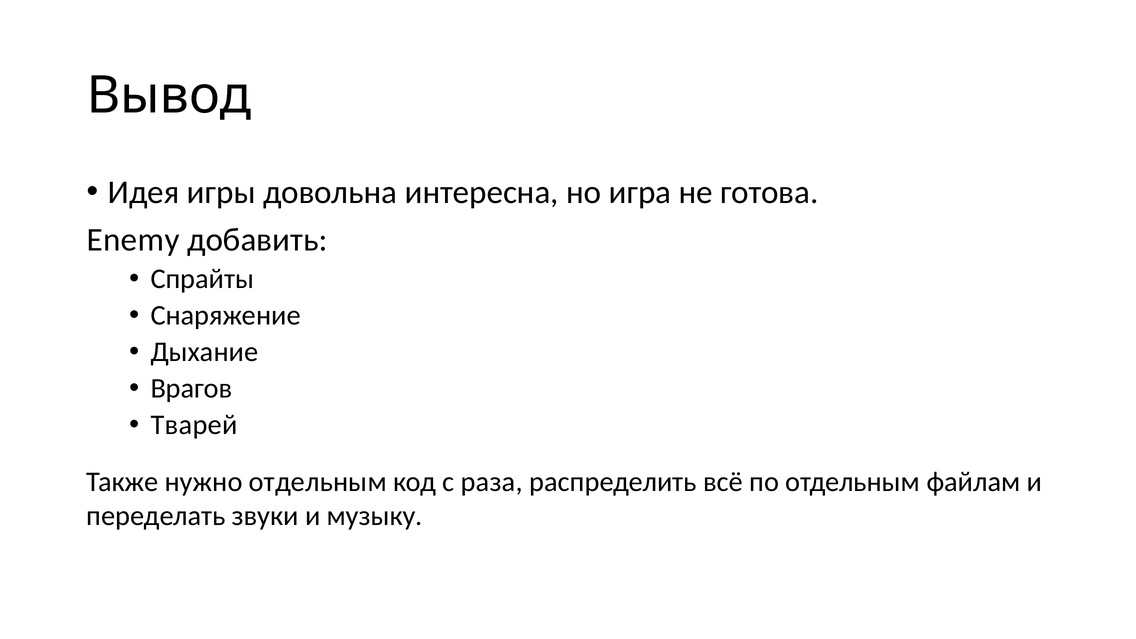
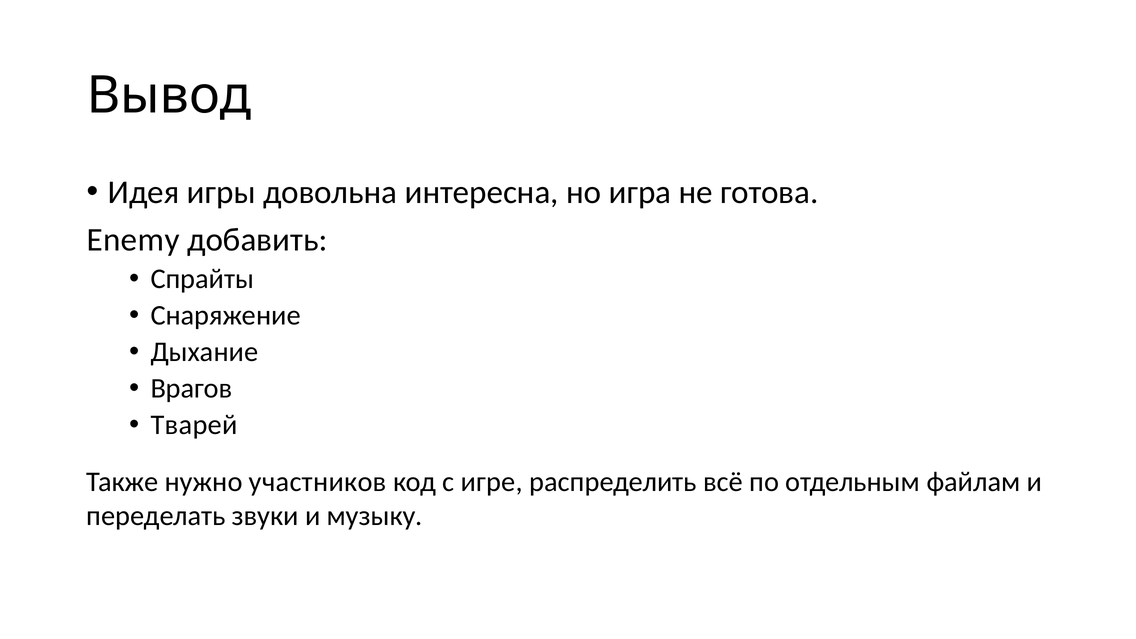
нужно отдельным: отдельным -> участников (318, 482)
раза: раза -> игре (492, 482)
